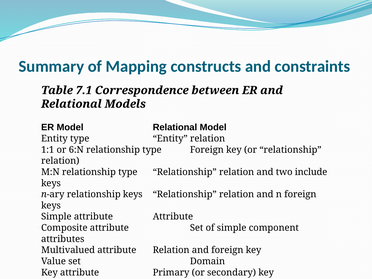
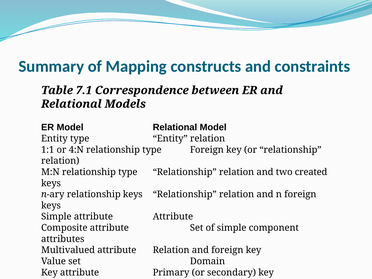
6:N: 6:N -> 4:N (76, 150)
include: include -> created (311, 172)
